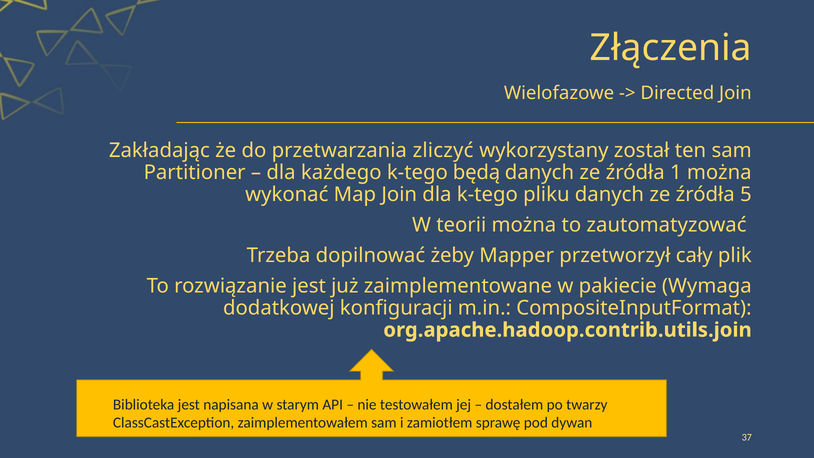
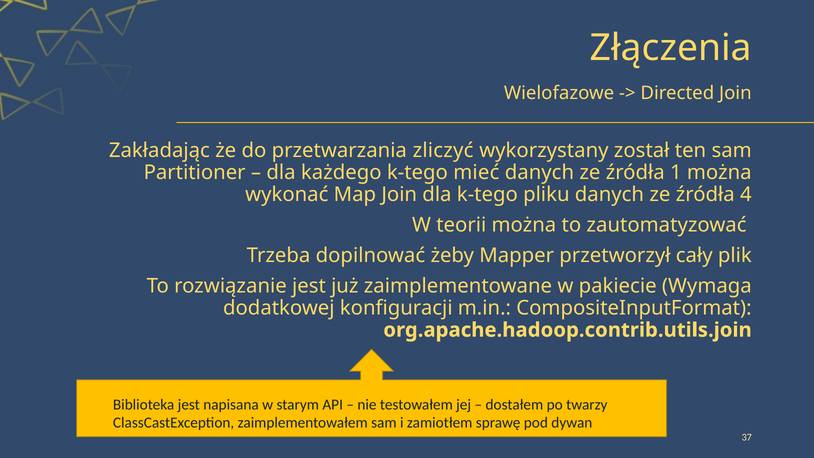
będą: będą -> mieć (476, 173)
5: 5 -> 4 (746, 195)
